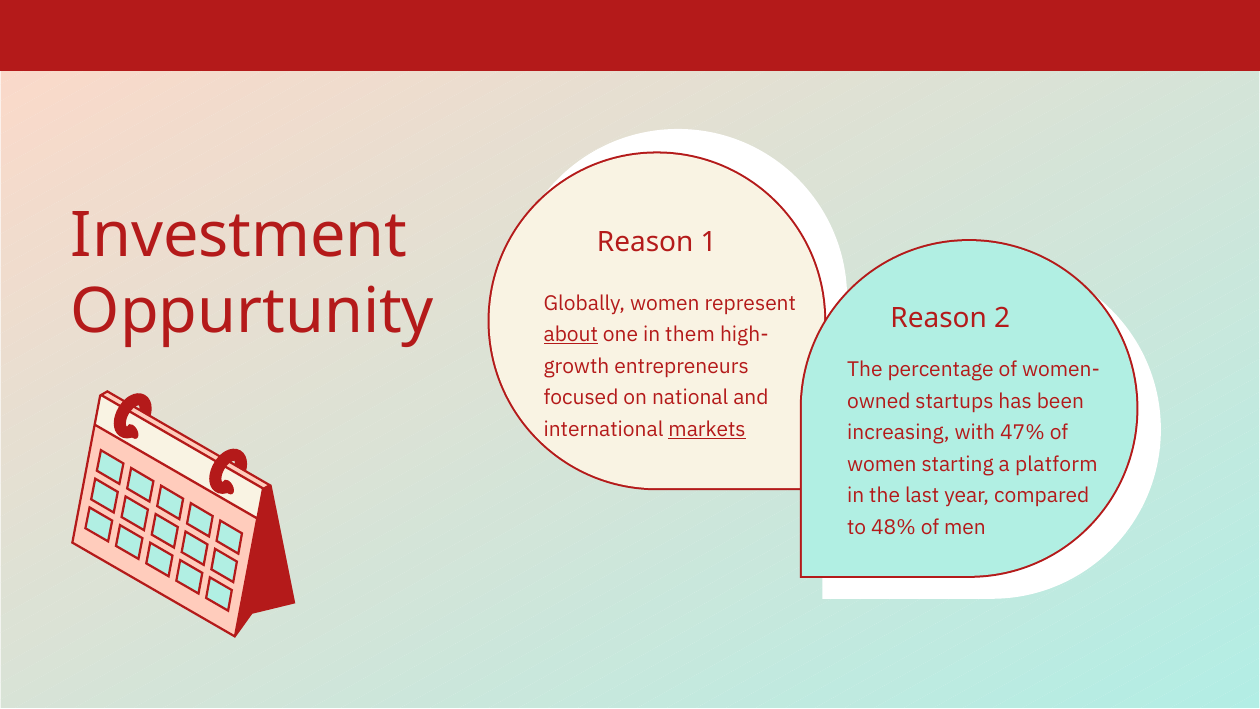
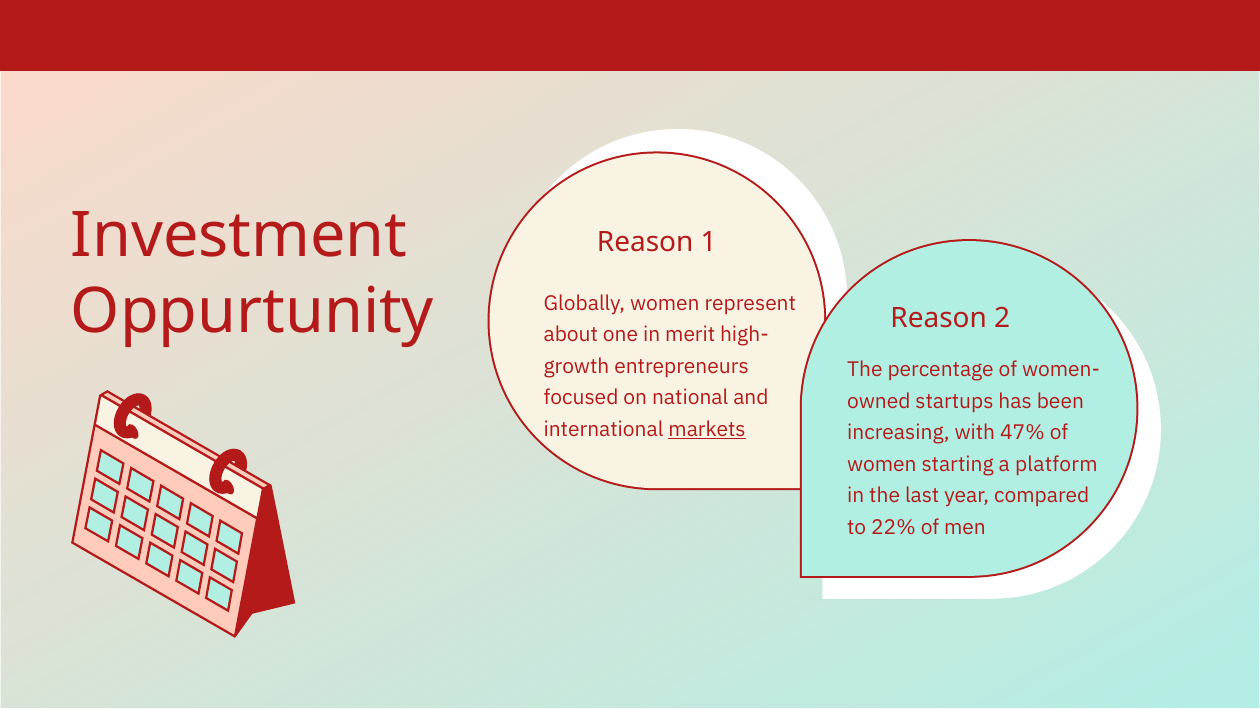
about underline: present -> none (571, 334)
them: them -> merit (690, 334)
48%: 48% -> 22% (893, 527)
